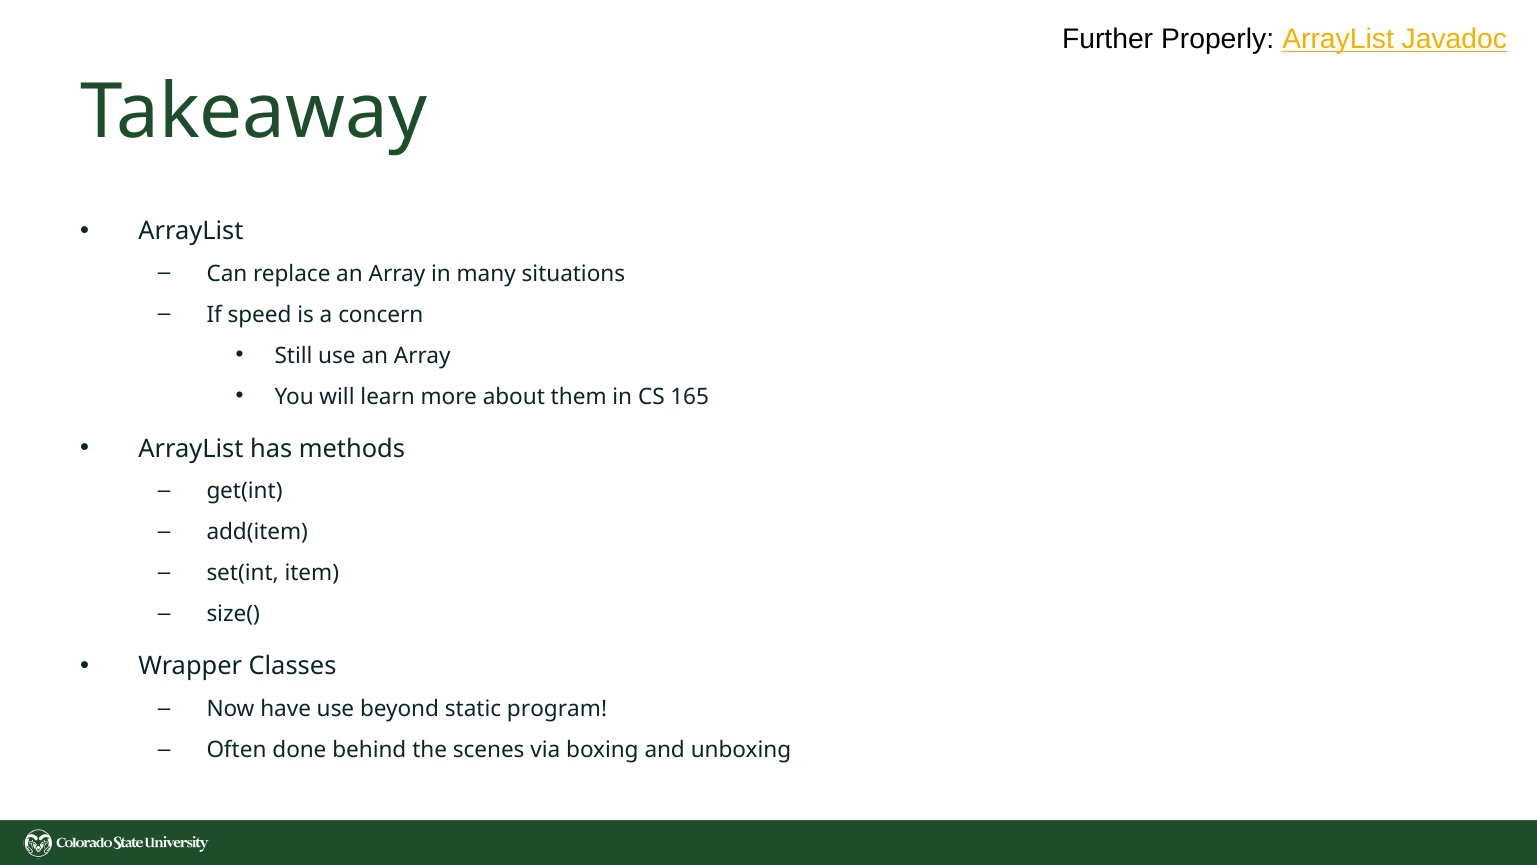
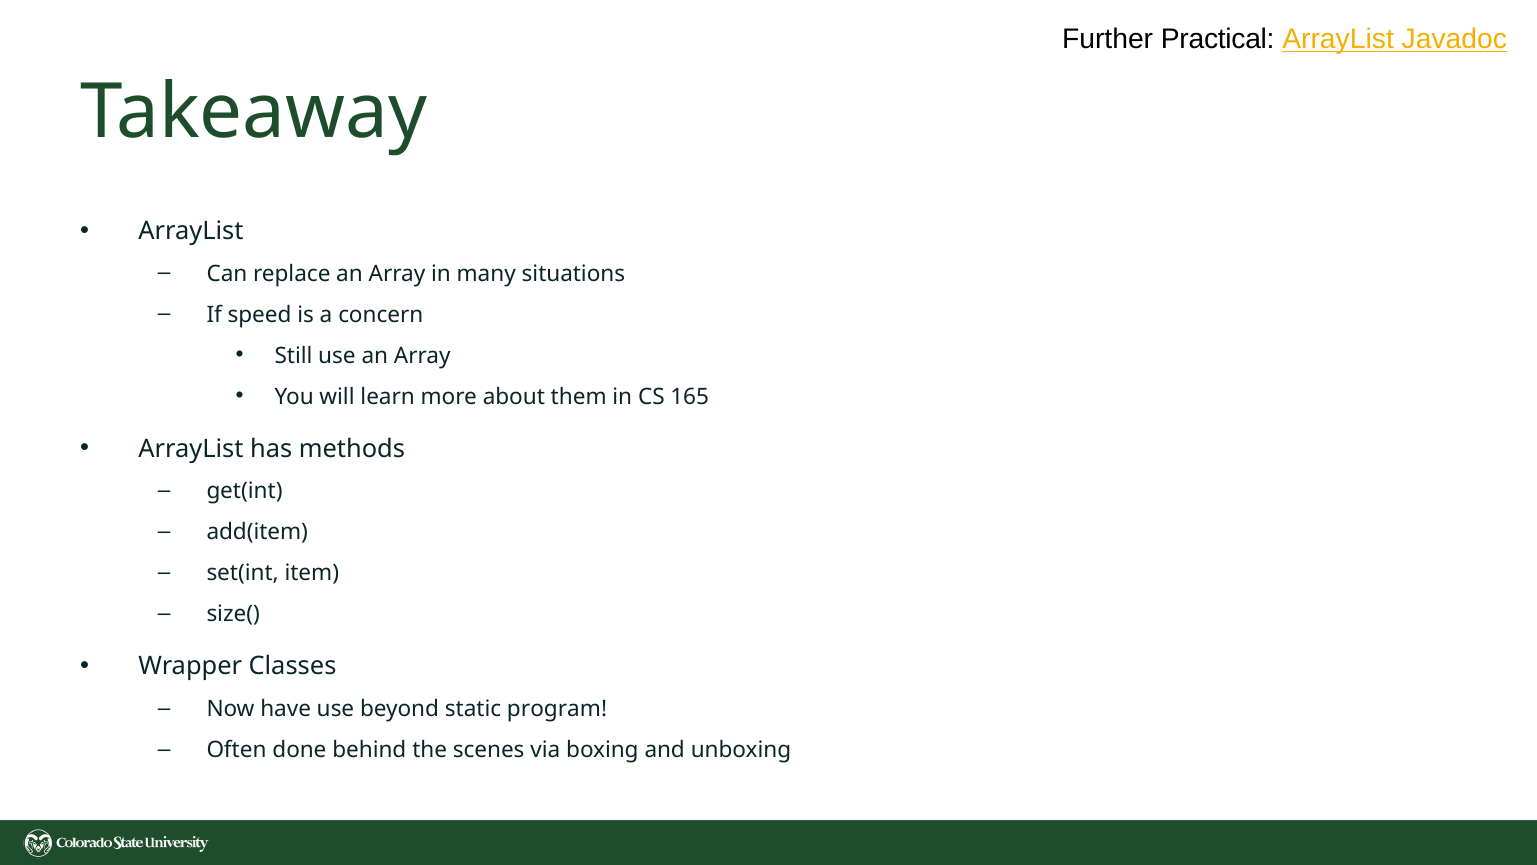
Properly: Properly -> Practical (1218, 39)
